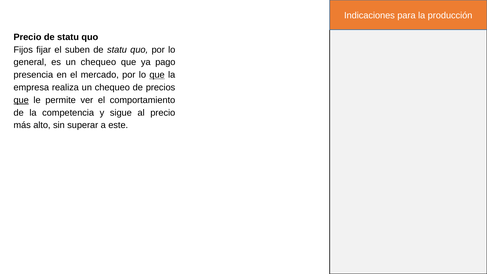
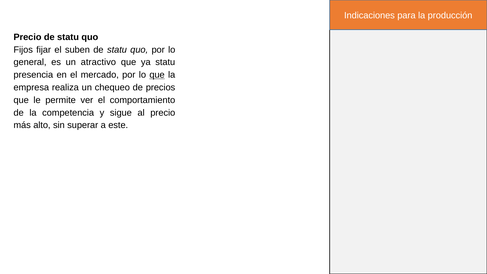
es un chequeo: chequeo -> atractivo (98, 62)
ya pago: pago -> statu (165, 62)
que underline: present -> none (21, 100)
